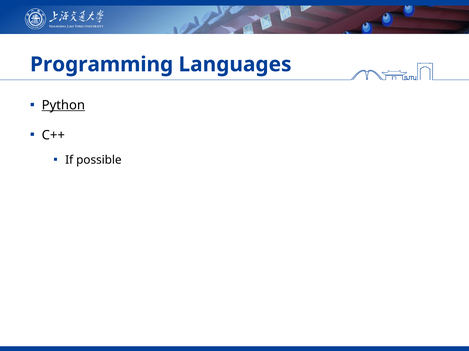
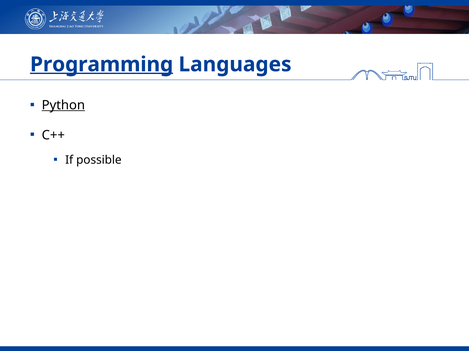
Programming underline: none -> present (102, 65)
